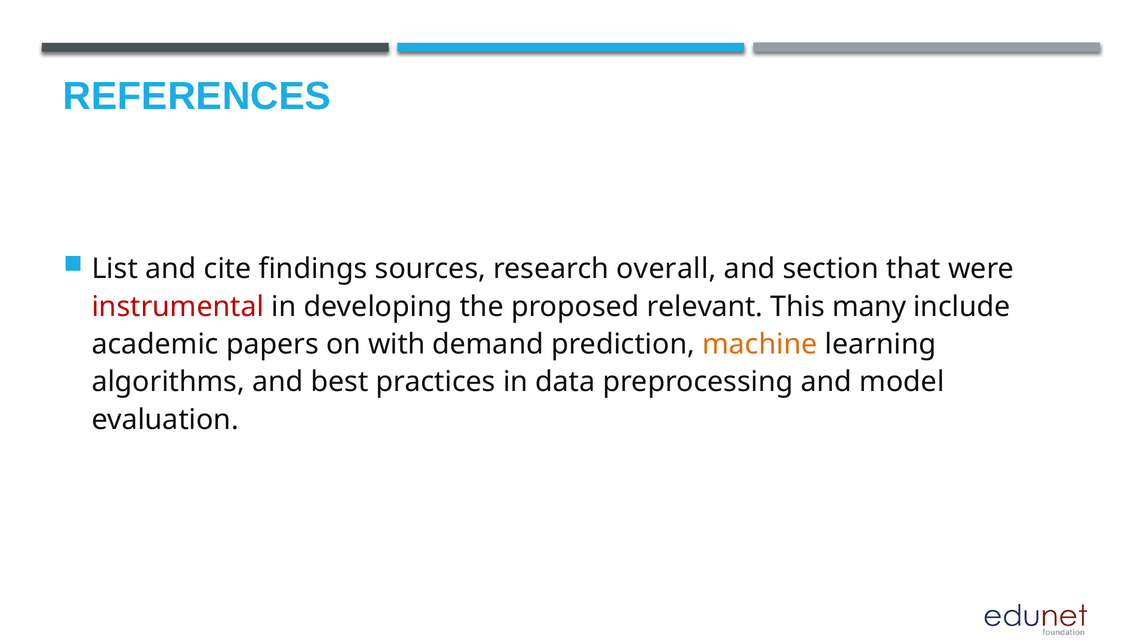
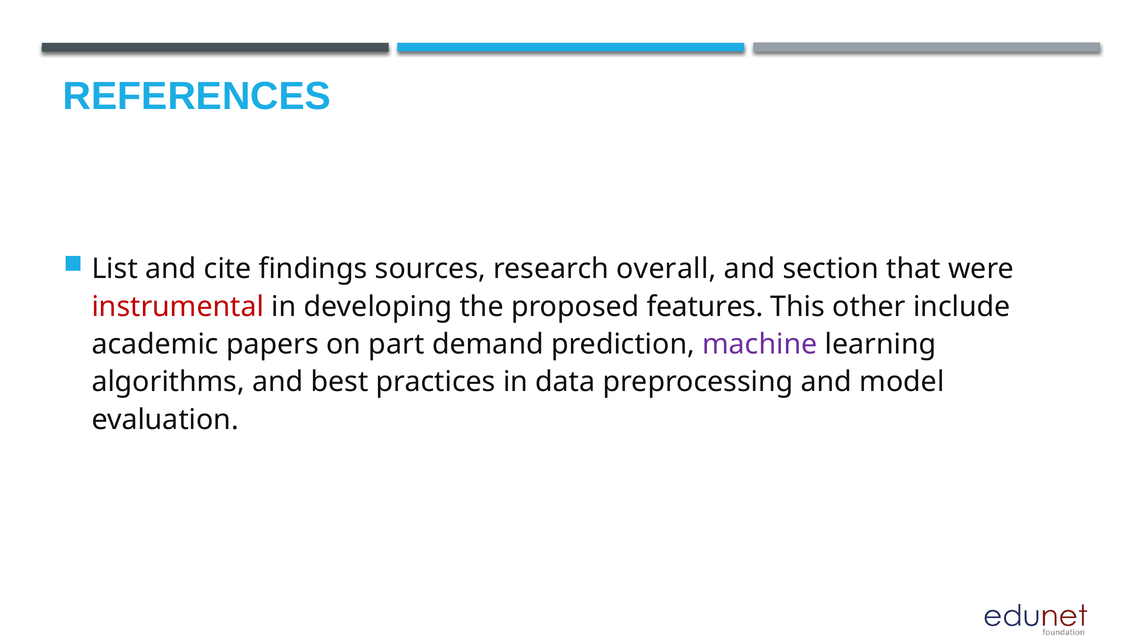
relevant: relevant -> features (705, 307)
many: many -> other (869, 307)
with: with -> part (397, 345)
machine colour: orange -> purple (760, 345)
